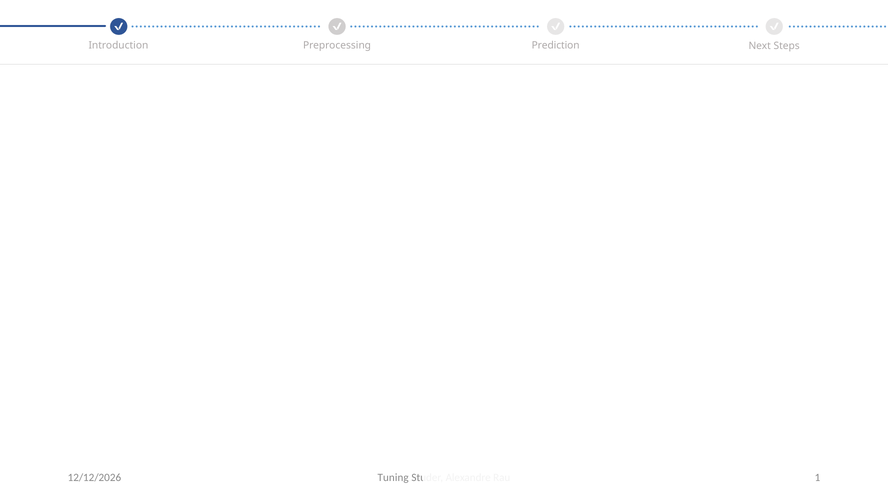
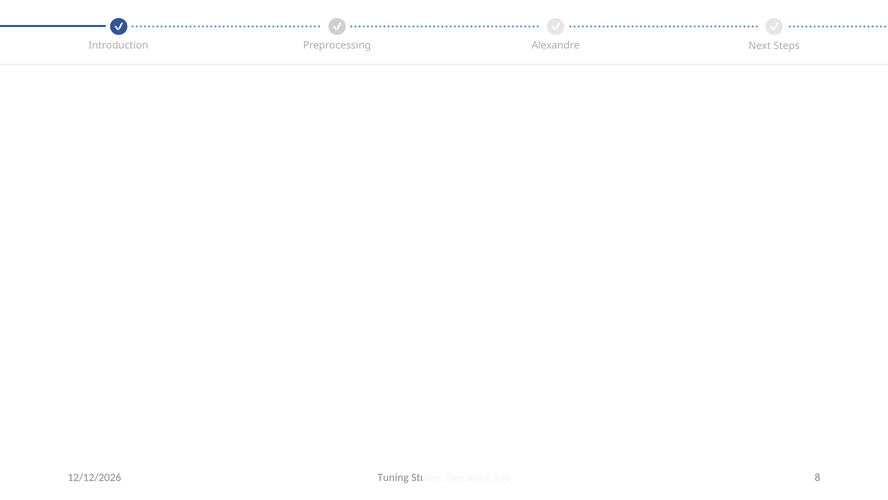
Preprocessing Prediction: Prediction -> Alexandre (556, 45)
1: 1 -> 8 (818, 477)
